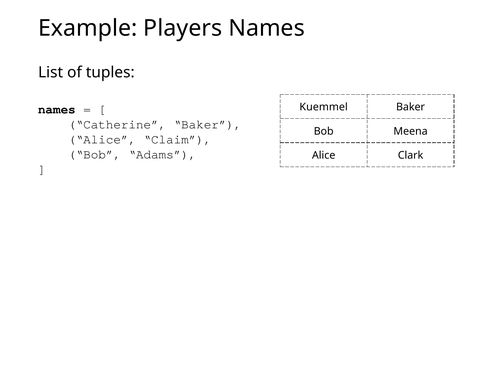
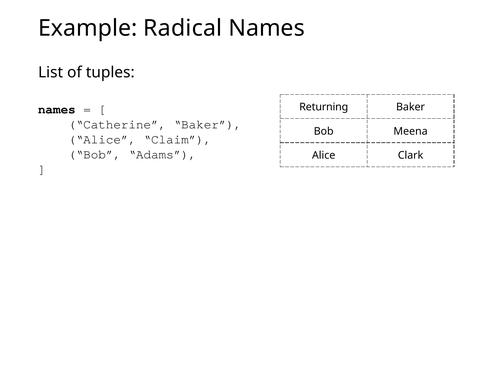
Players: Players -> Radical (183, 28)
Kuemmel: Kuemmel -> Returning (324, 107)
